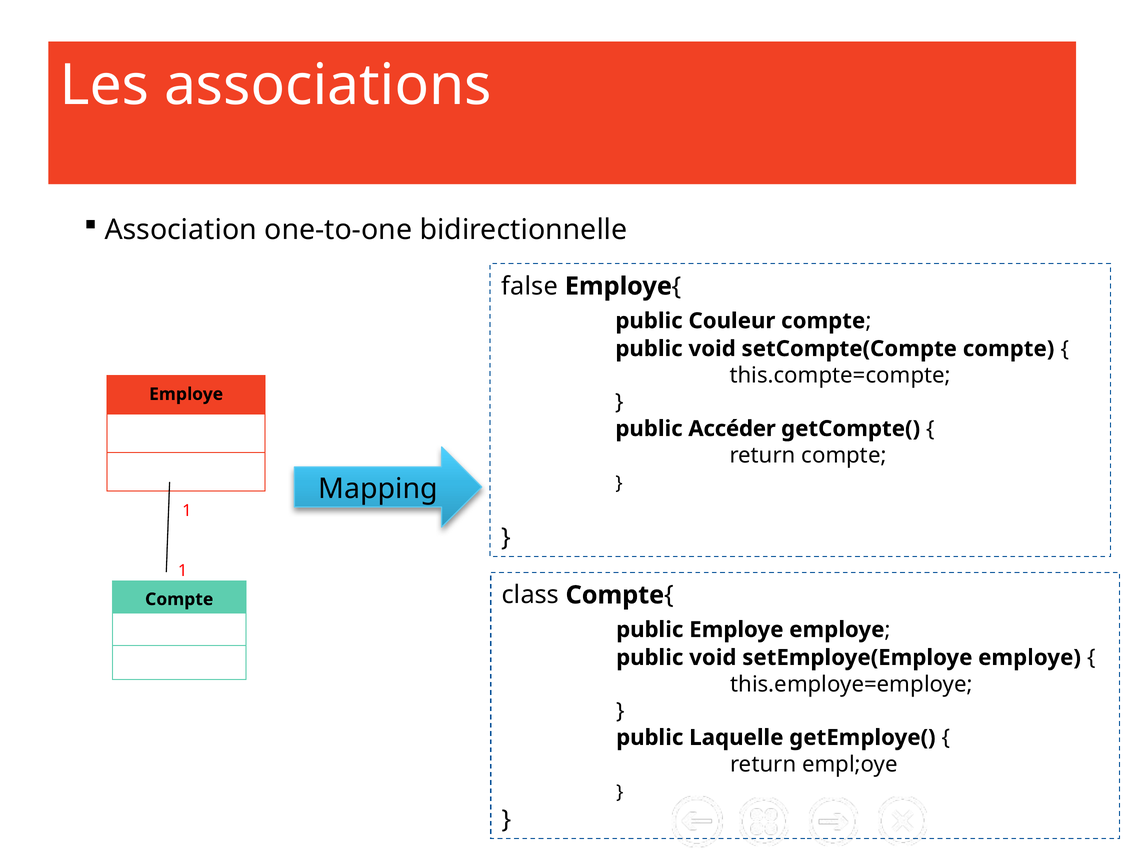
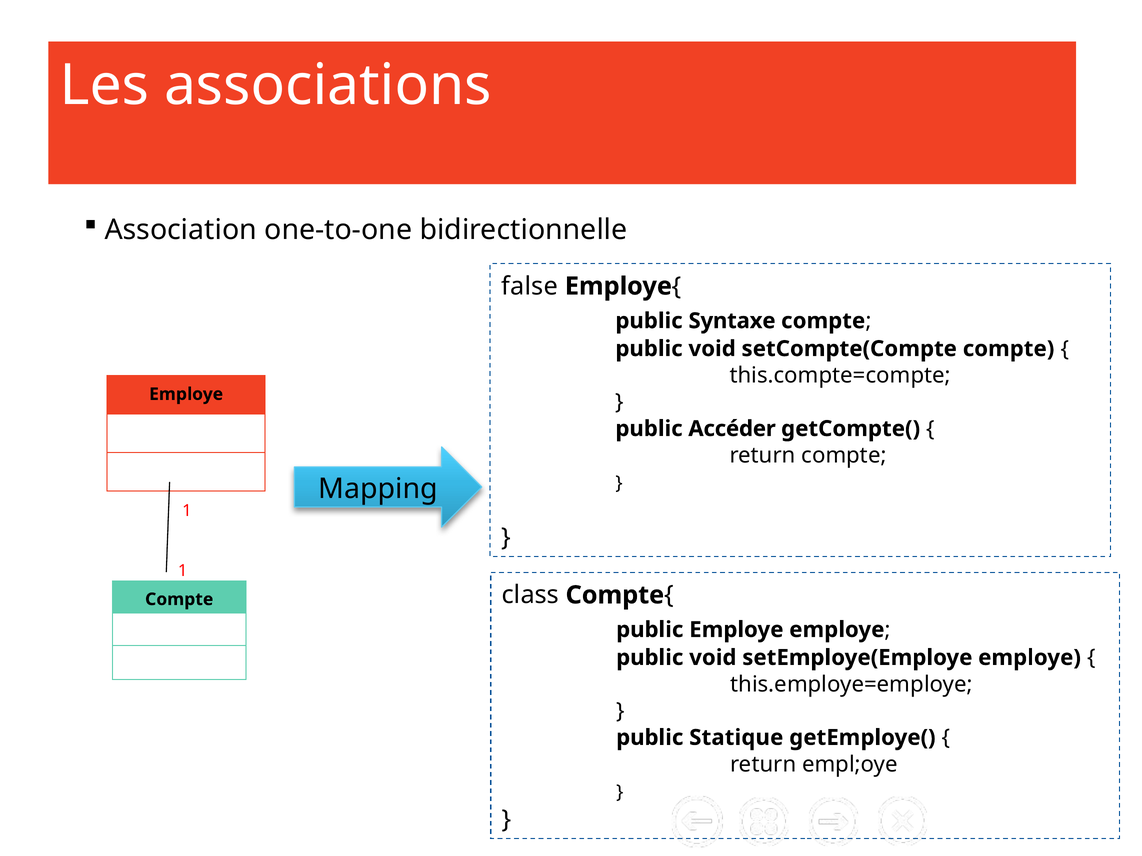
Couleur: Couleur -> Syntaxe (732, 321)
Laquelle: Laquelle -> Statique (736, 738)
